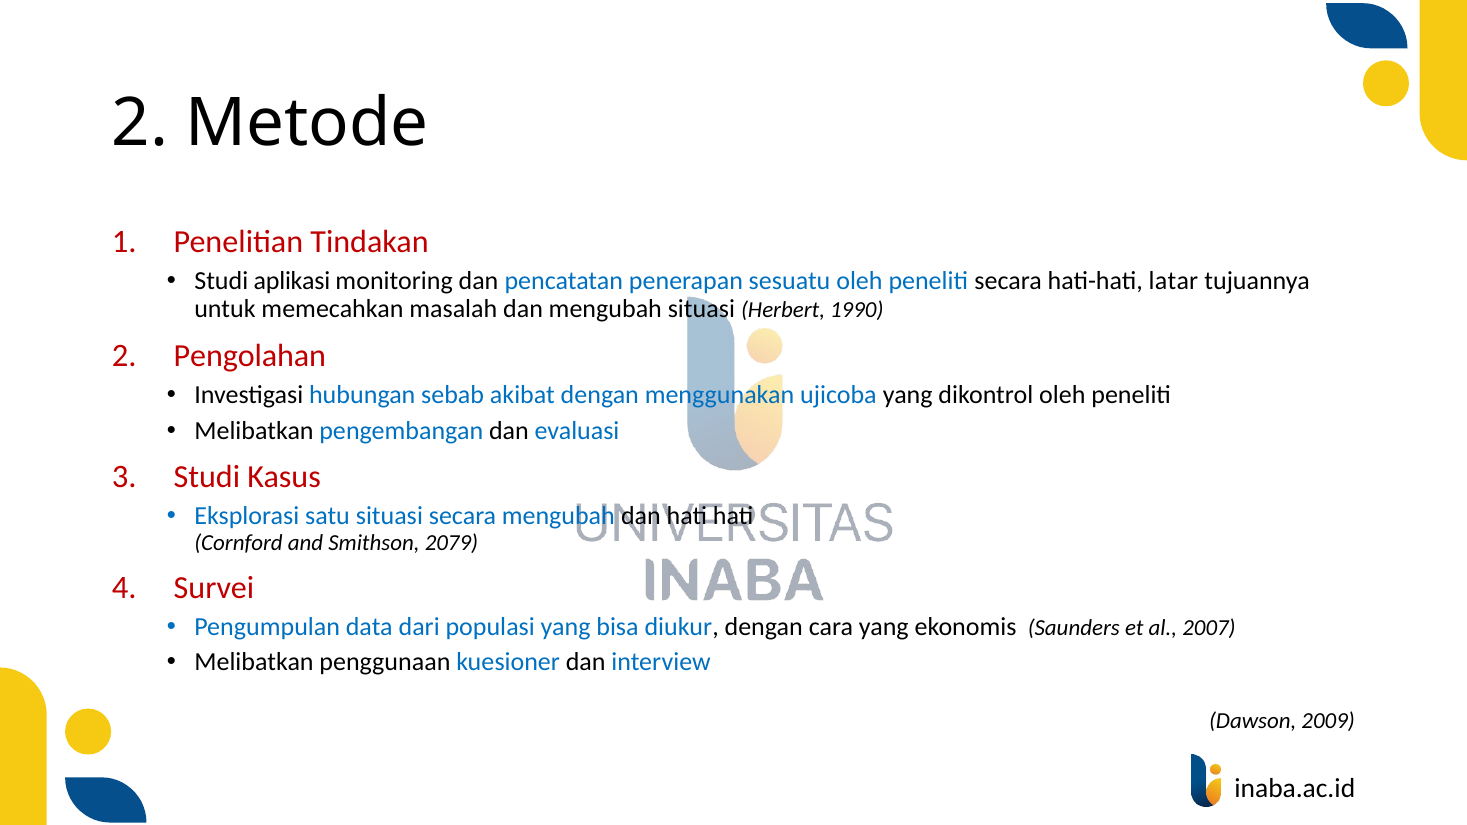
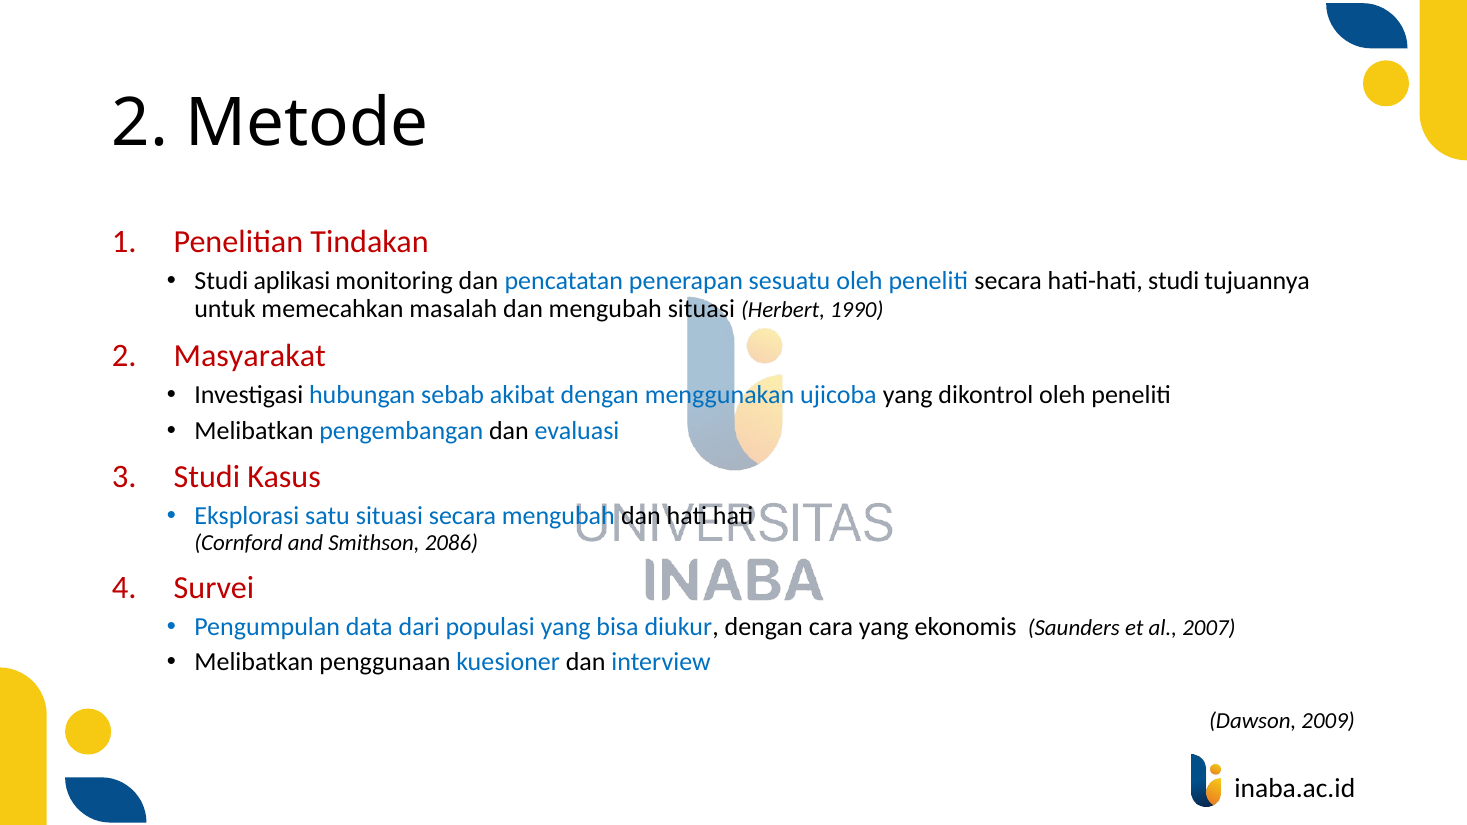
hati-hati latar: latar -> studi (1174, 281)
Pengolahan: Pengolahan -> Masyarakat (250, 356)
2079: 2079 -> 2086 (451, 543)
